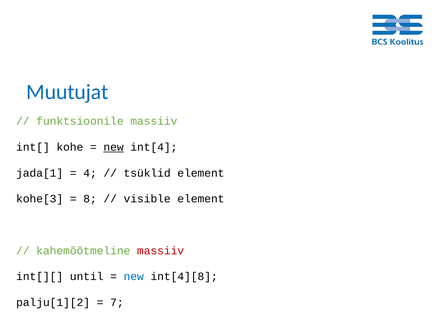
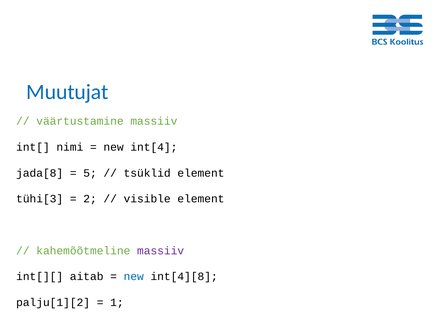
funktsioonile: funktsioonile -> väärtustamine (80, 121)
kohe: kohe -> nimi (70, 147)
new underline: present -> none (114, 147)
jada[1: jada[1 -> jada[8 (40, 173)
4: 4 -> 5 (90, 173)
kohe[3: kohe[3 -> tühi[3 (40, 199)
8: 8 -> 2 (90, 199)
massiiv colour: red -> purple (161, 251)
until: until -> aitab (87, 277)
7: 7 -> 1 (117, 303)
